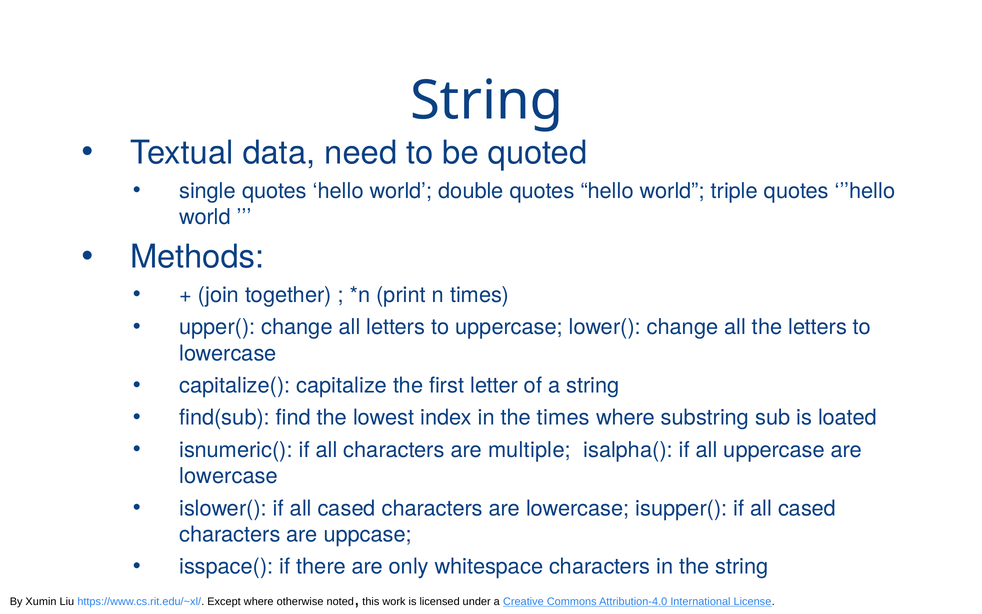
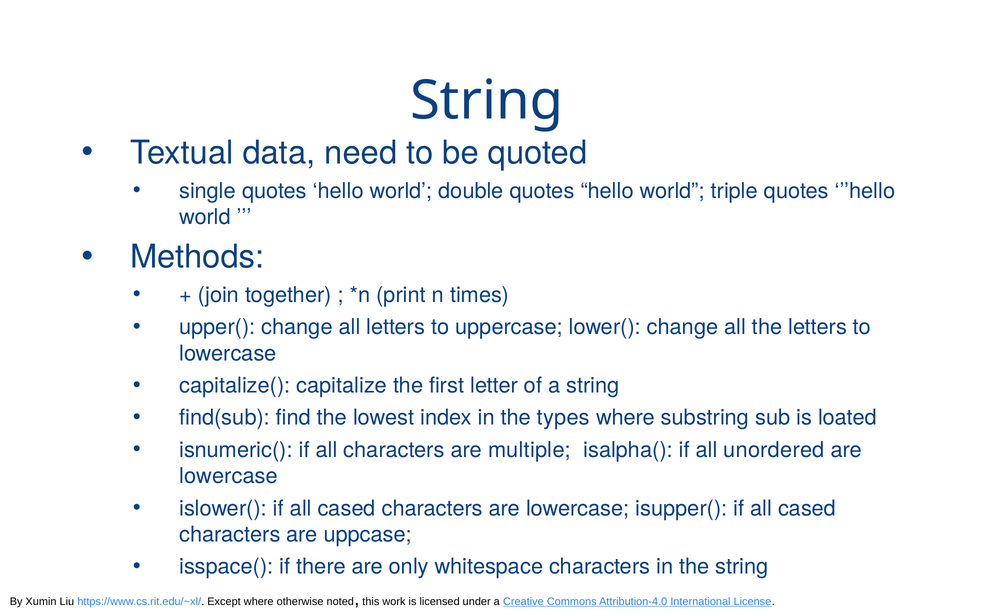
the times: times -> types (563, 418)
all uppercase: uppercase -> unordered (774, 450)
